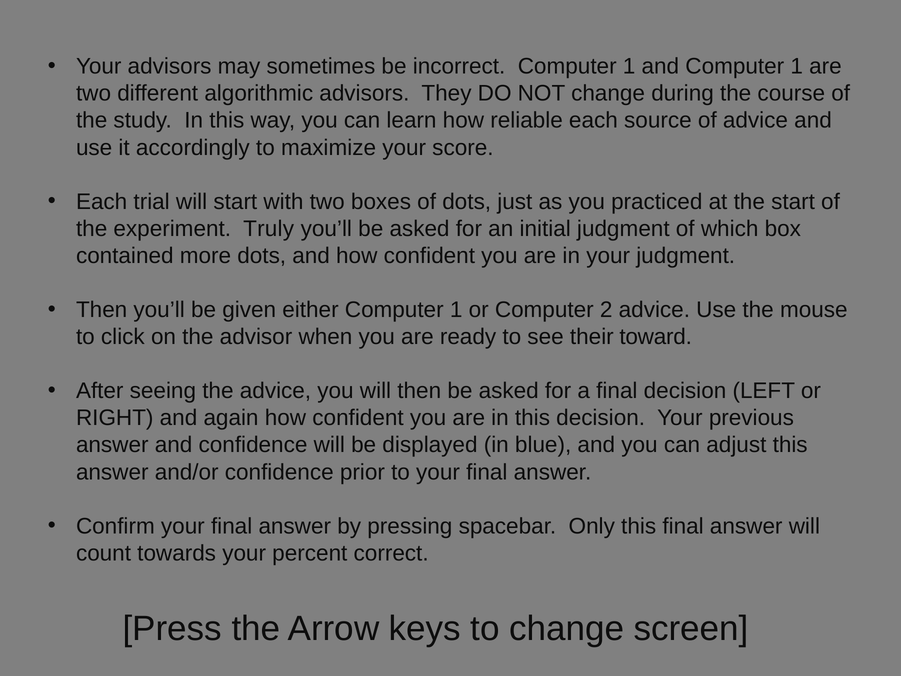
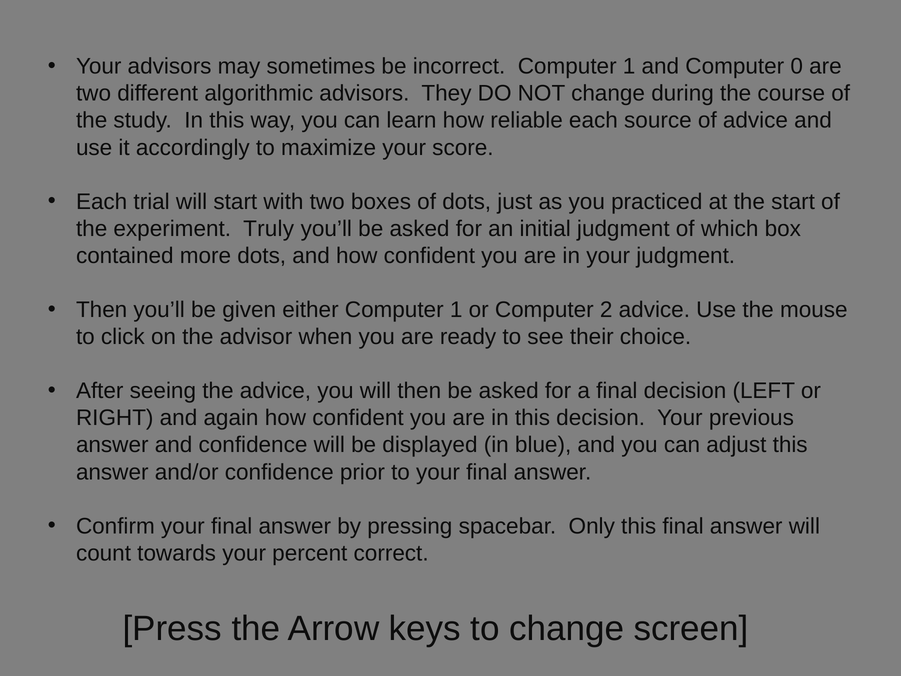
and Computer 1: 1 -> 0 (797, 66)
toward: toward -> choice (656, 337)
